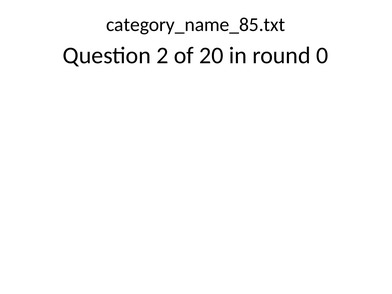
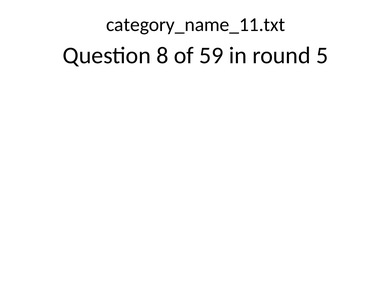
category_name_85.txt: category_name_85.txt -> category_name_11.txt (196, 25)
2: 2 -> 8 (162, 55)
20: 20 -> 59 (211, 55)
0: 0 -> 5 (322, 55)
